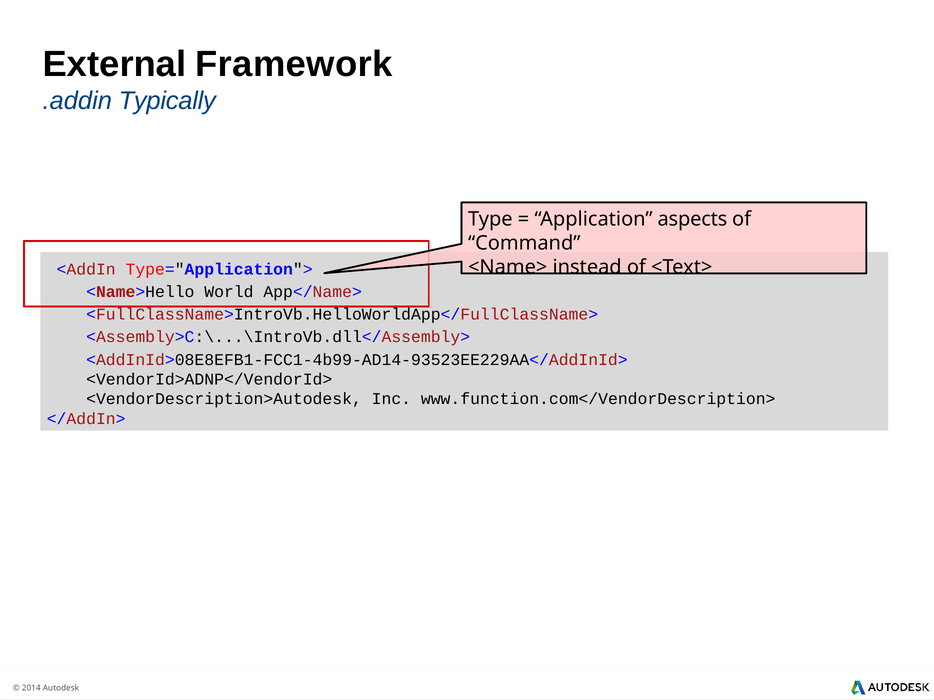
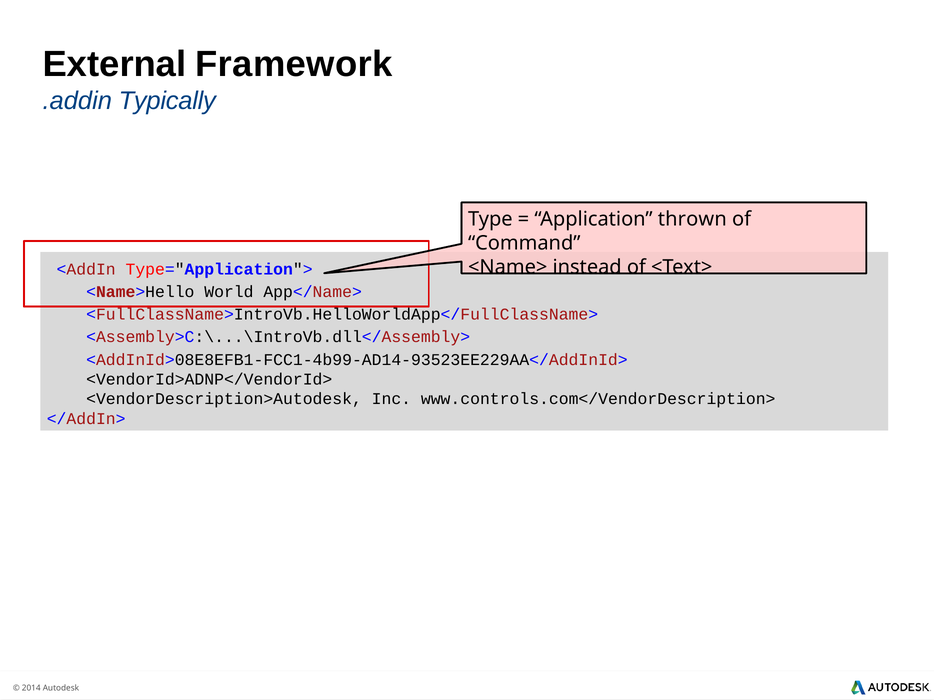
aspects: aspects -> thrown (692, 219)
www.function.com</VendorDescription>: www.function.com</VendorDescription> -> www.controls.com</VendorDescription> (598, 399)
